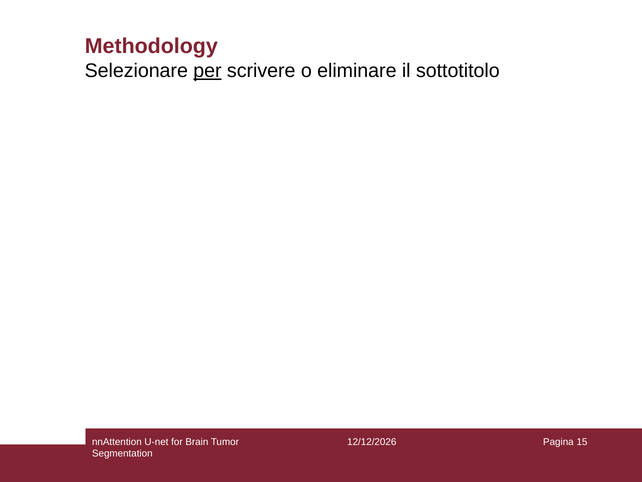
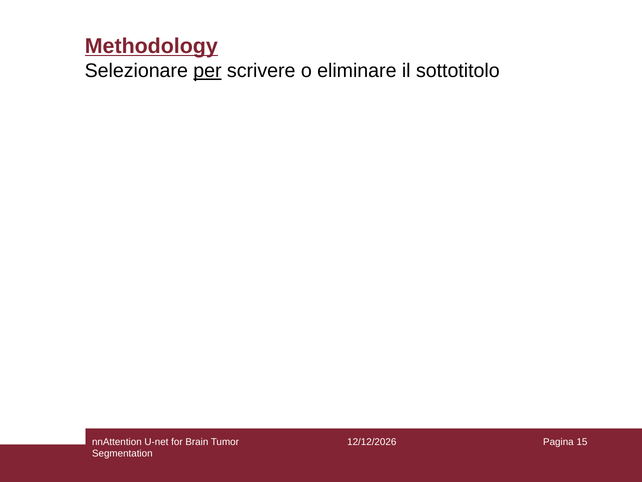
Methodology underline: none -> present (151, 46)
